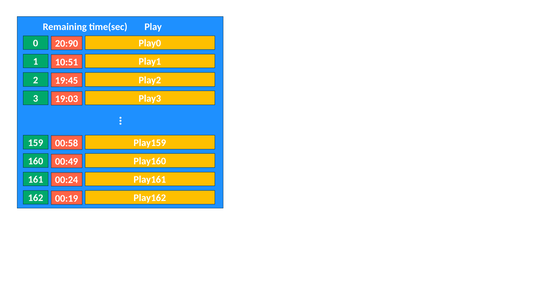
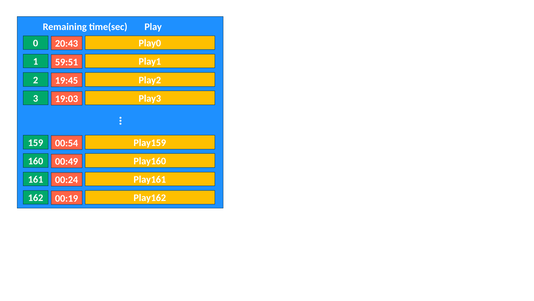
20:90: 20:90 -> 20:43 (67, 44)
10:51: 10:51 -> 59:51 (67, 62)
00:58: 00:58 -> 00:54 (67, 143)
